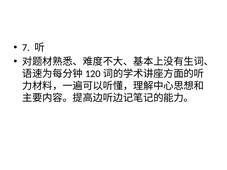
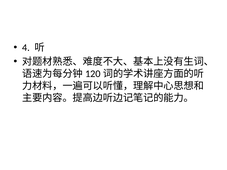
7: 7 -> 4 (26, 48)
